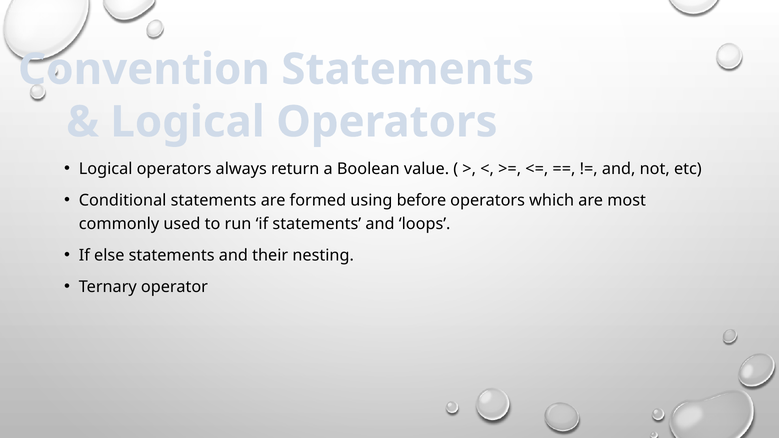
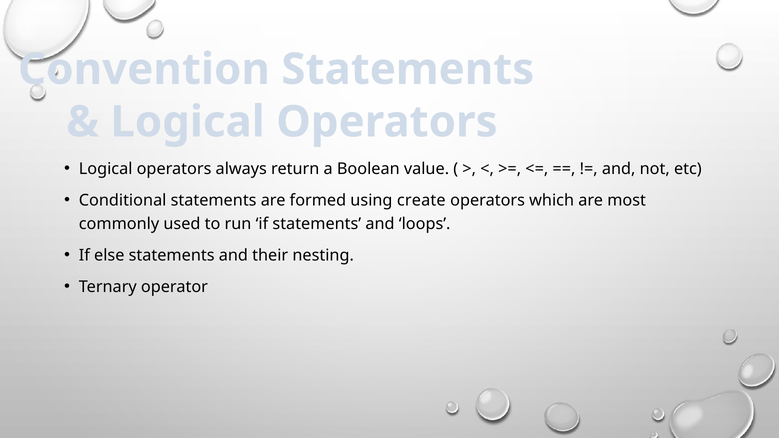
before: before -> create (421, 200)
